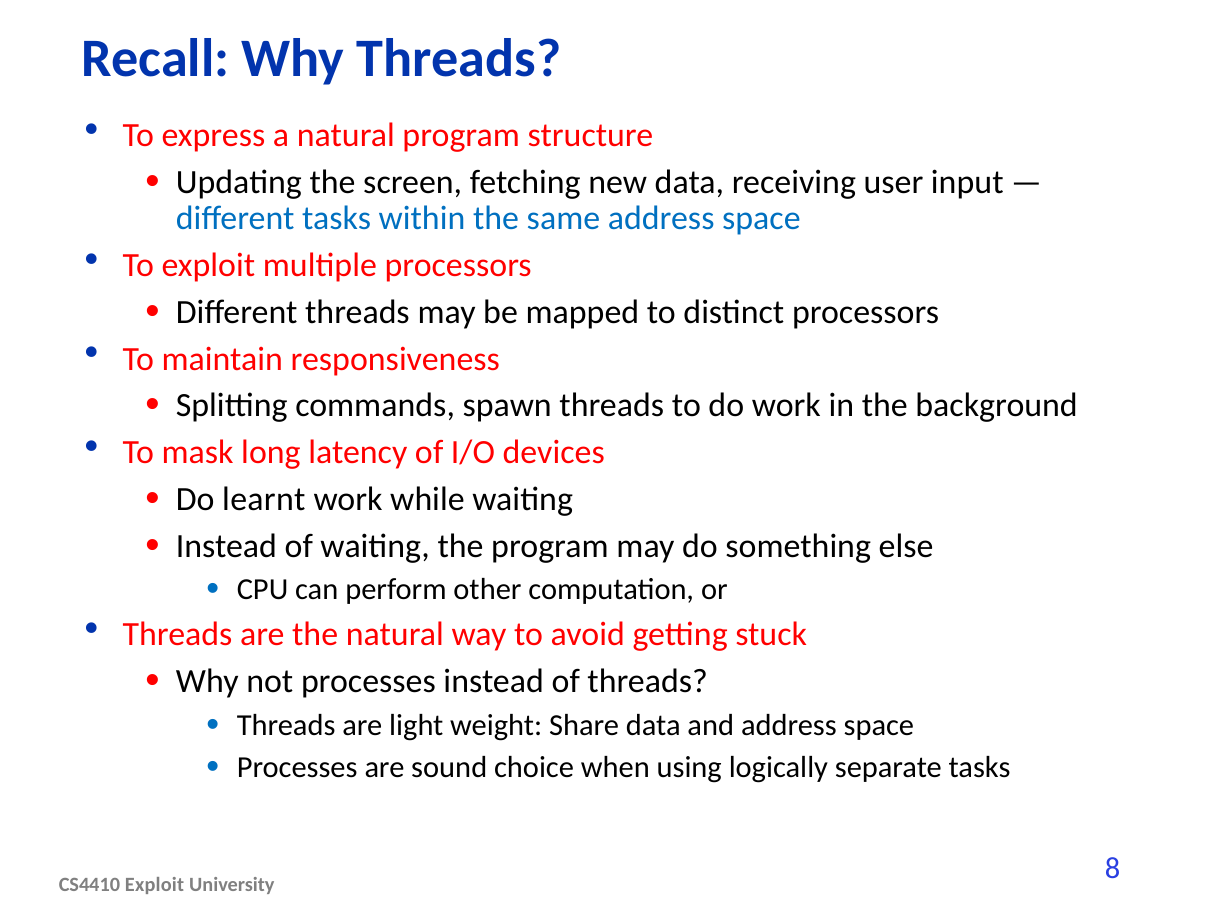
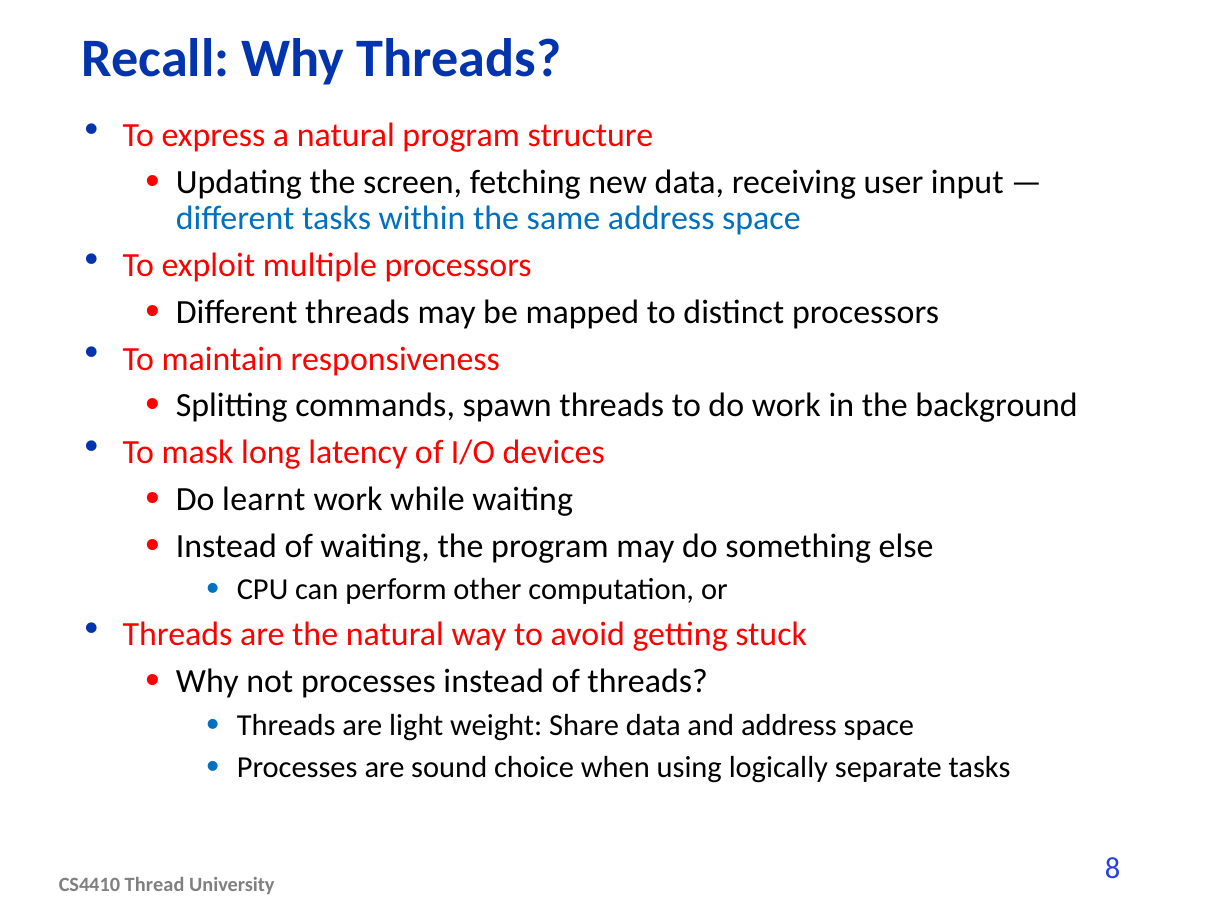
CS4410 Exploit: Exploit -> Thread (155, 885)
